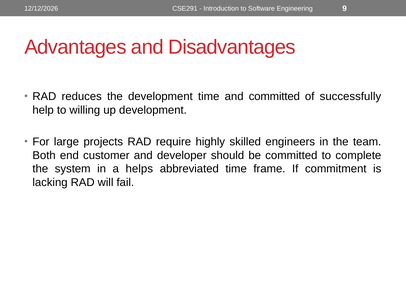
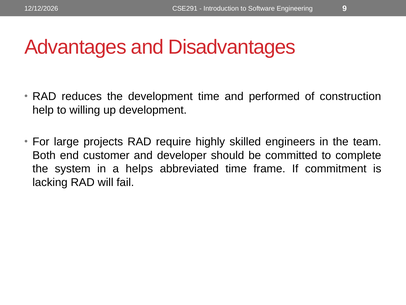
and committed: committed -> performed (274, 96)
successfully: successfully -> construction (350, 96)
